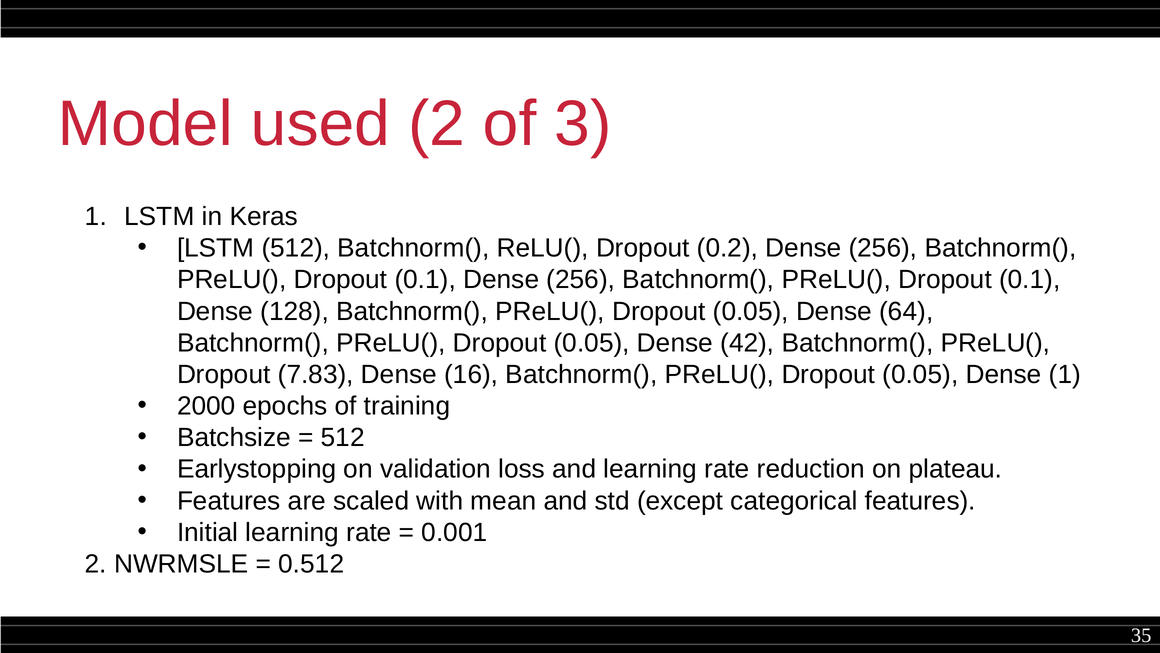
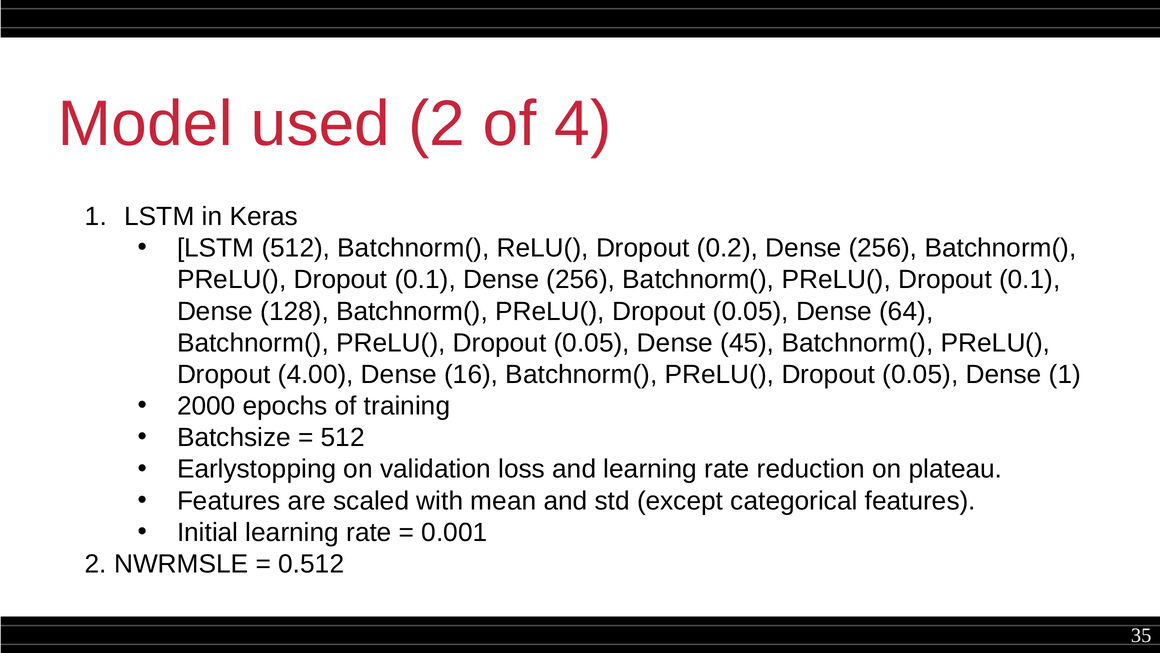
3: 3 -> 4 (583, 124)
42: 42 -> 45 (747, 343)
7.83: 7.83 -> 4.00 (316, 374)
